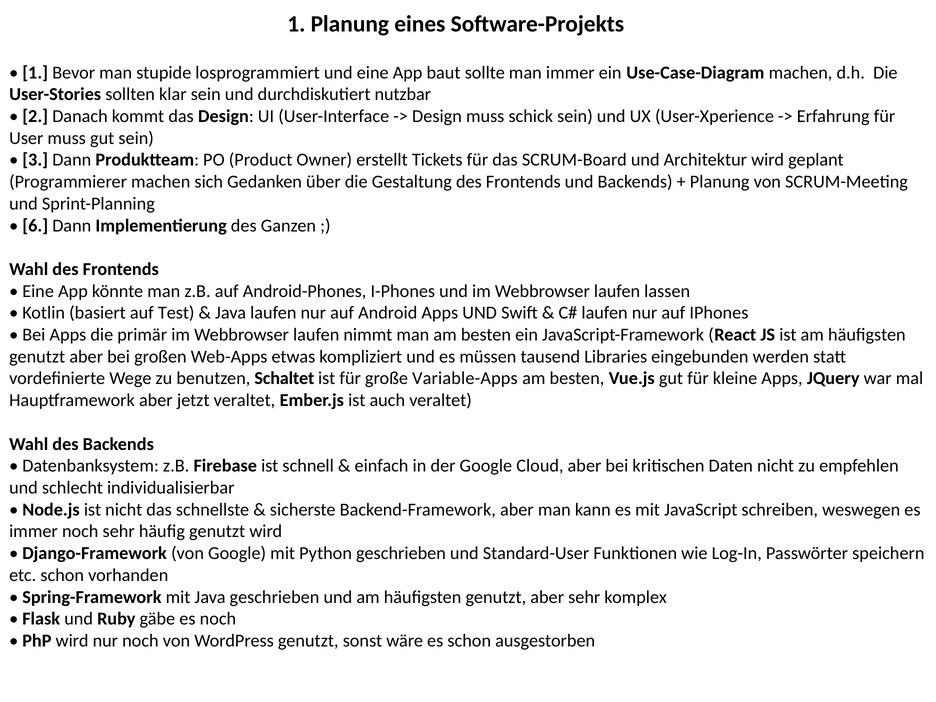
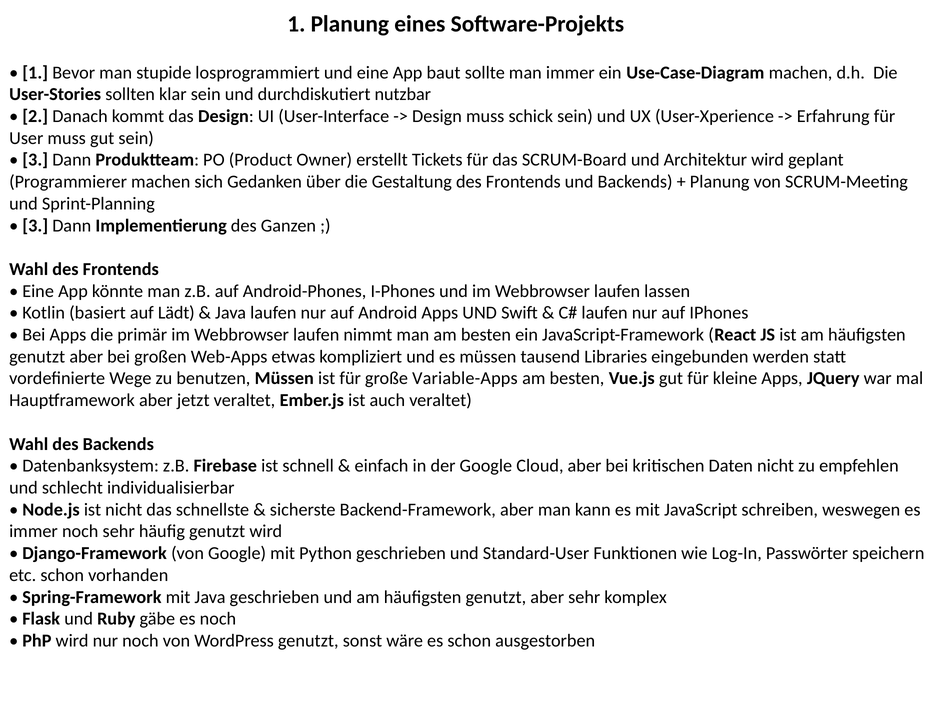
6: 6 -> 3 (35, 226)
Test: Test -> Lädt (176, 313)
benutzen Schaltet: Schaltet -> Müssen (284, 378)
